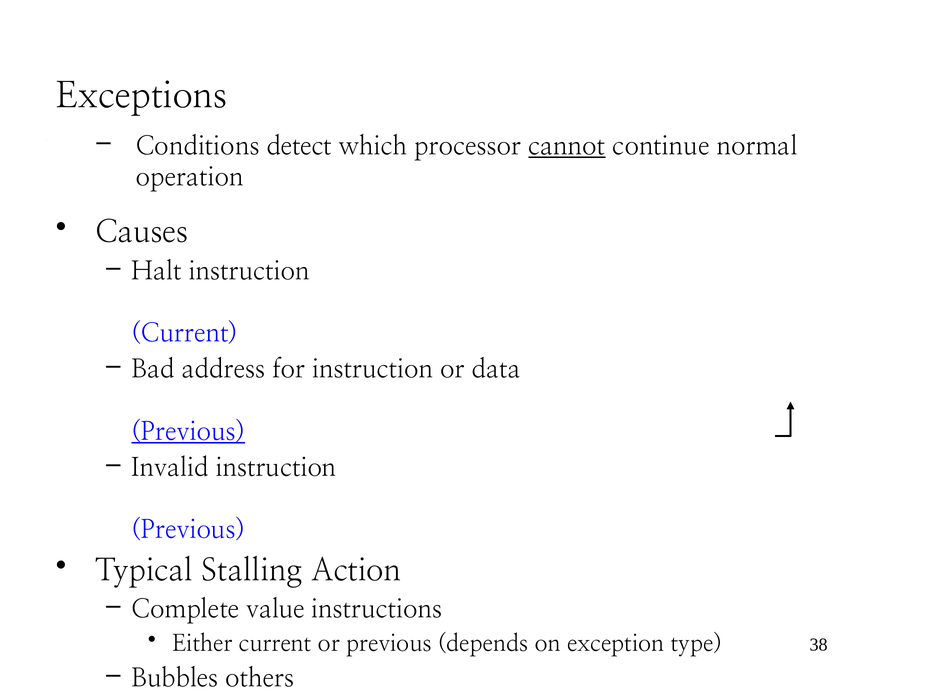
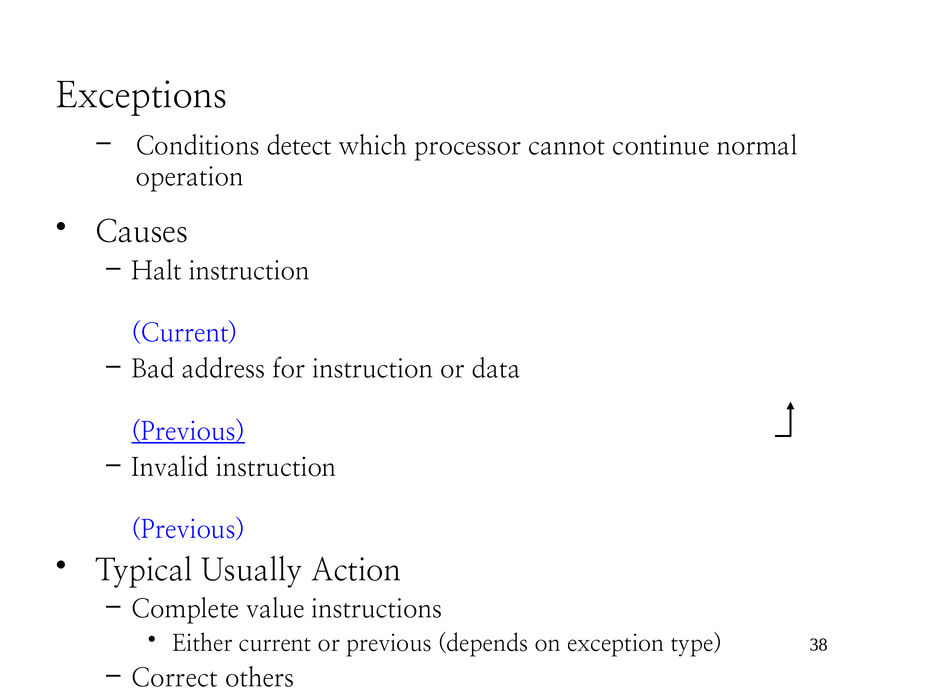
cannot underline: present -> none (567, 146)
Stalling: Stalling -> Usually (252, 570)
Bubbles: Bubbles -> Correct (175, 678)
